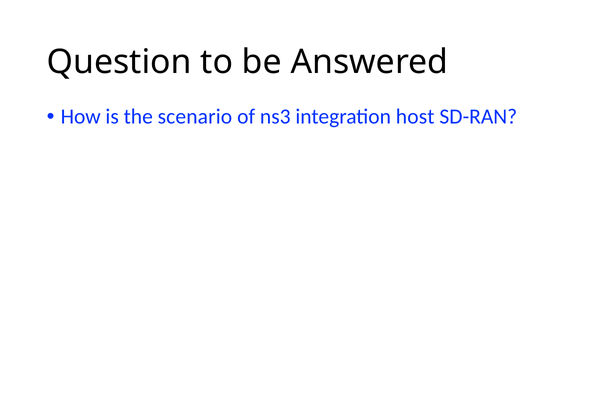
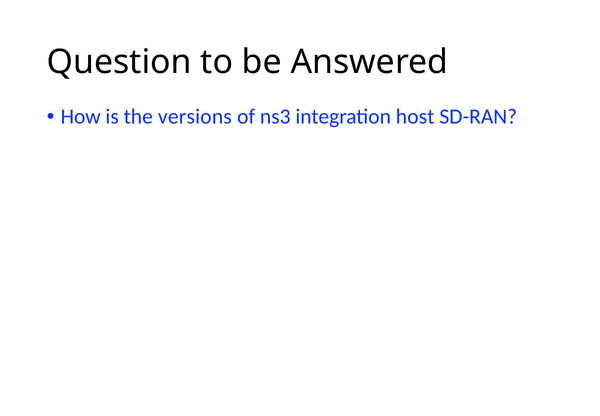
scenario: scenario -> versions (195, 117)
